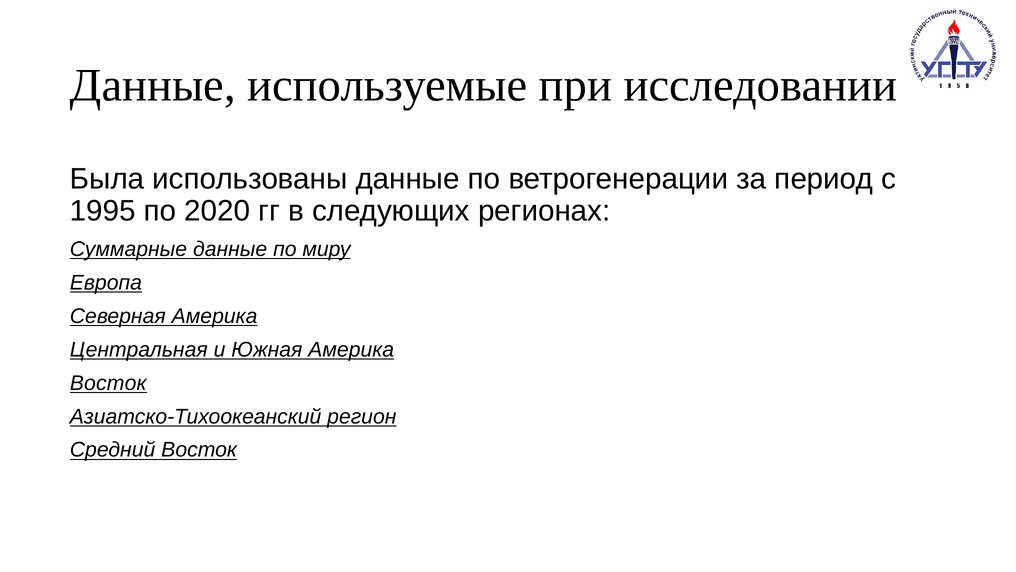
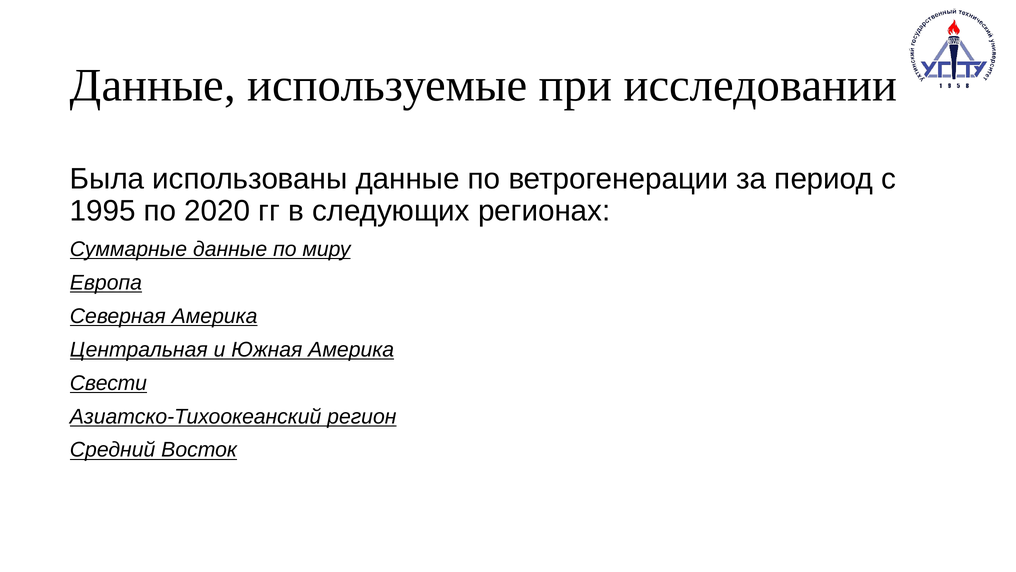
Восток: Восток -> Свести (108, 383)
